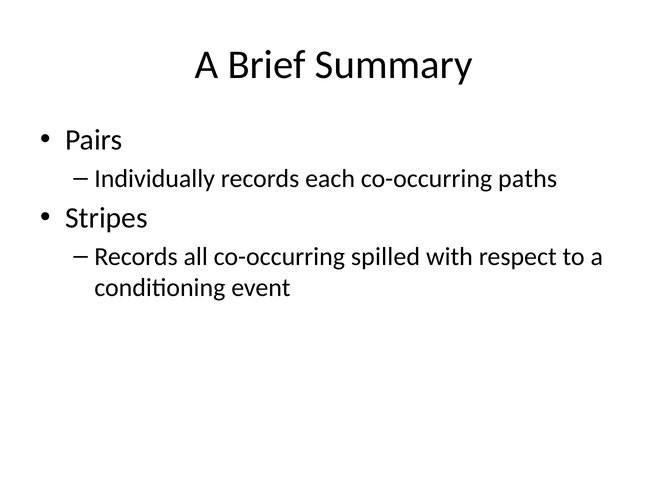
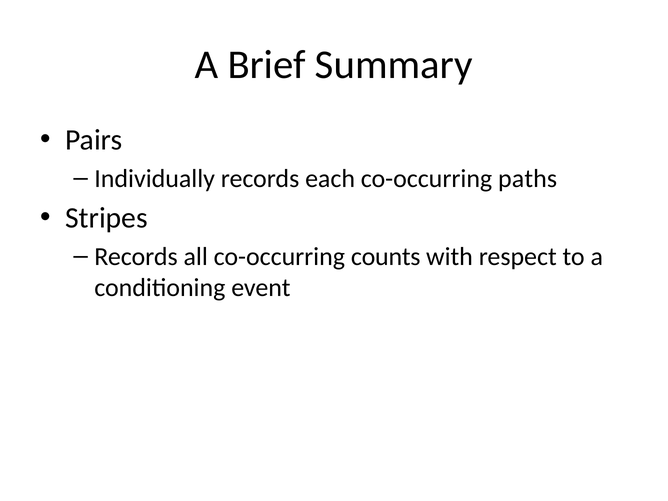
spilled: spilled -> counts (386, 256)
